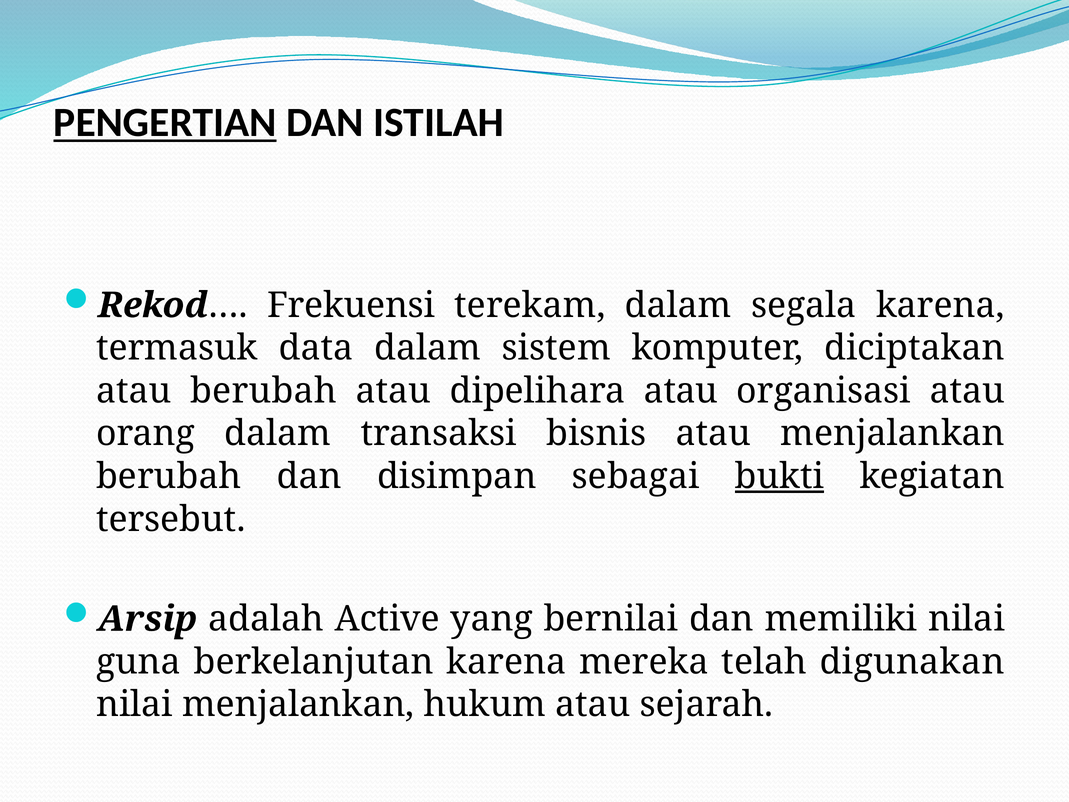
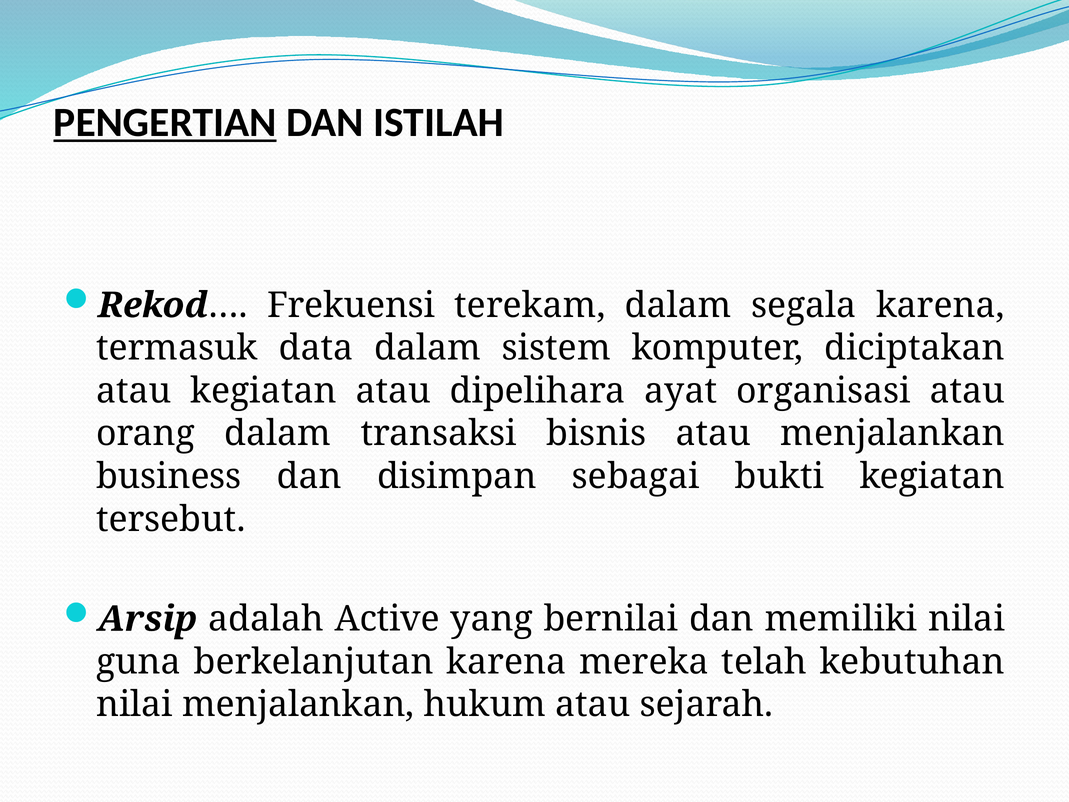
atau berubah: berubah -> kegiatan (263, 391)
dipelihara atau: atau -> ayat (681, 391)
berubah: berubah -> business (169, 476)
bukti underline: present -> none (780, 476)
digunakan: digunakan -> kebutuhan (912, 662)
